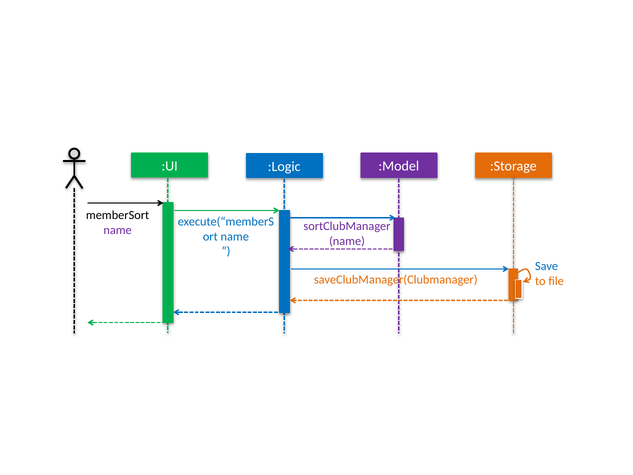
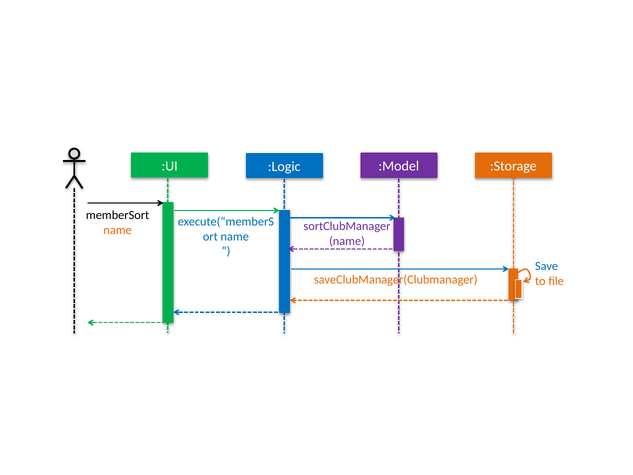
name colour: purple -> orange (118, 230)
